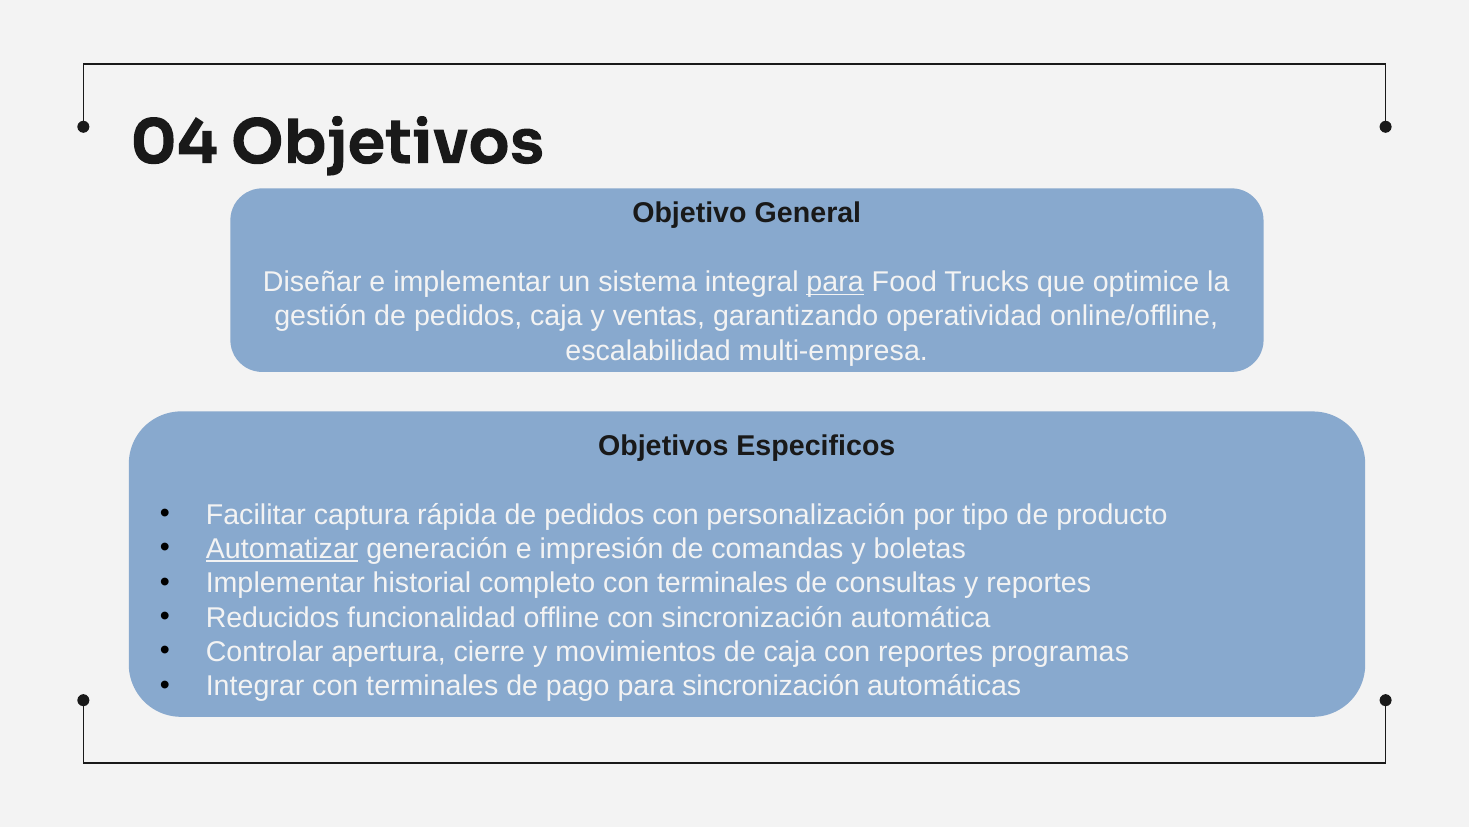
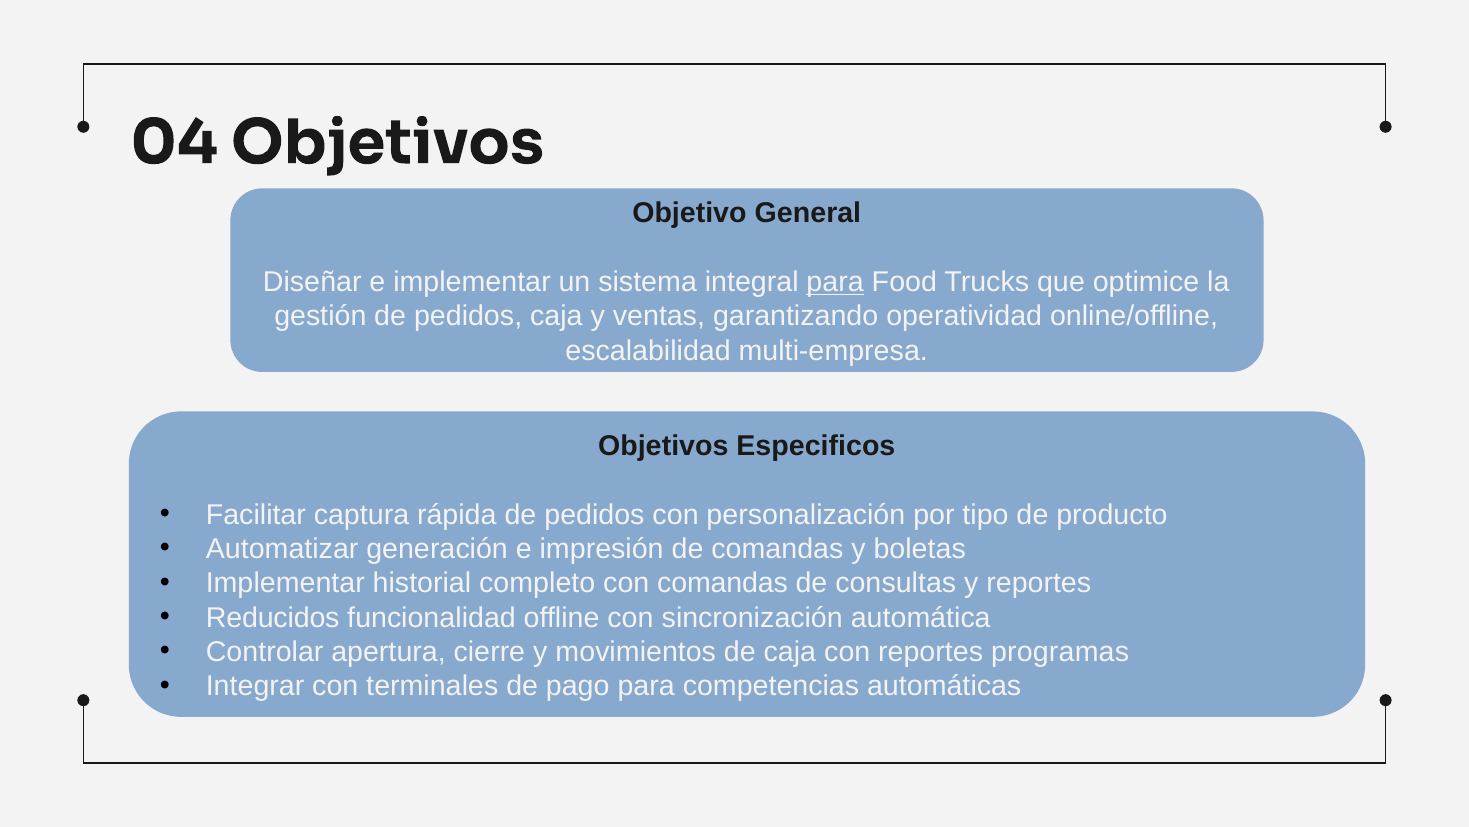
Automatizar underline: present -> none (282, 549)
completo con terminales: terminales -> comandas (723, 583)
para sincronización: sincronización -> competencias (771, 686)
